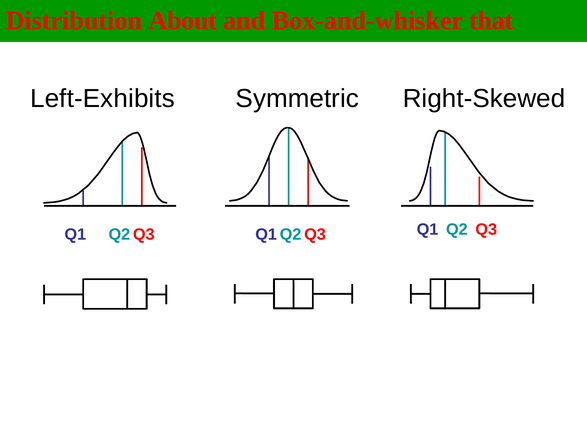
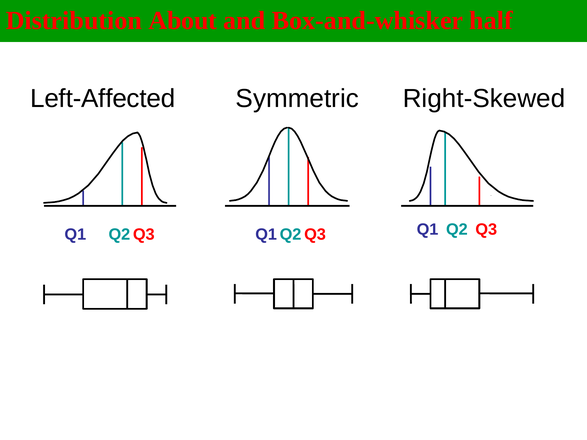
that: that -> half (491, 21)
Left-Exhibits: Left-Exhibits -> Left-Affected (103, 99)
